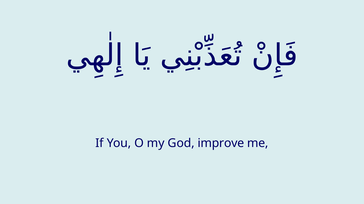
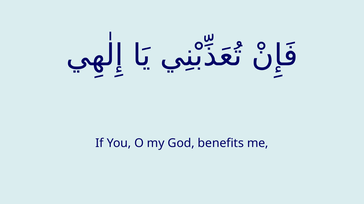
improve: improve -> benefits (221, 144)
